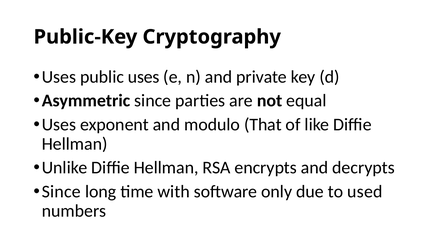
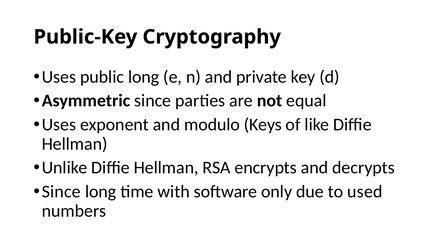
public uses: uses -> long (144, 77)
That: That -> Keys (263, 125)
